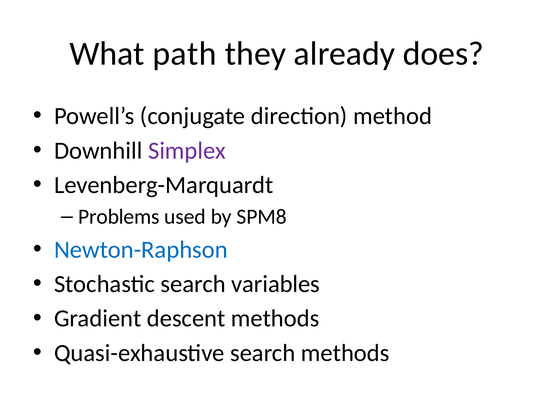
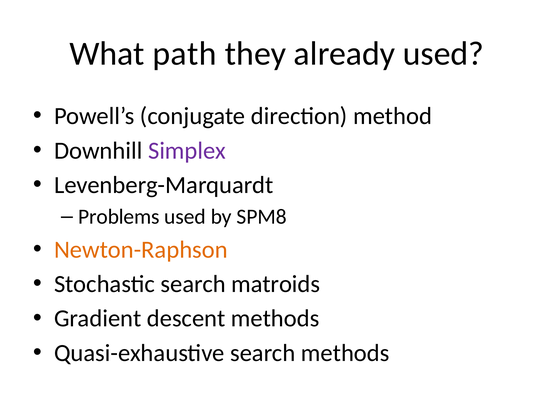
already does: does -> used (443, 54)
Newton-Raphson colour: blue -> orange (141, 250)
variables: variables -> matroids (276, 284)
